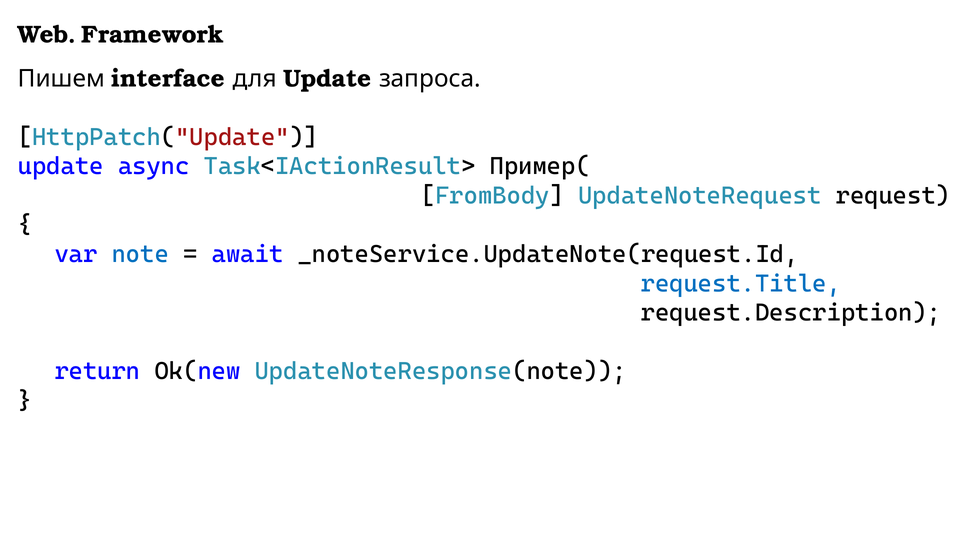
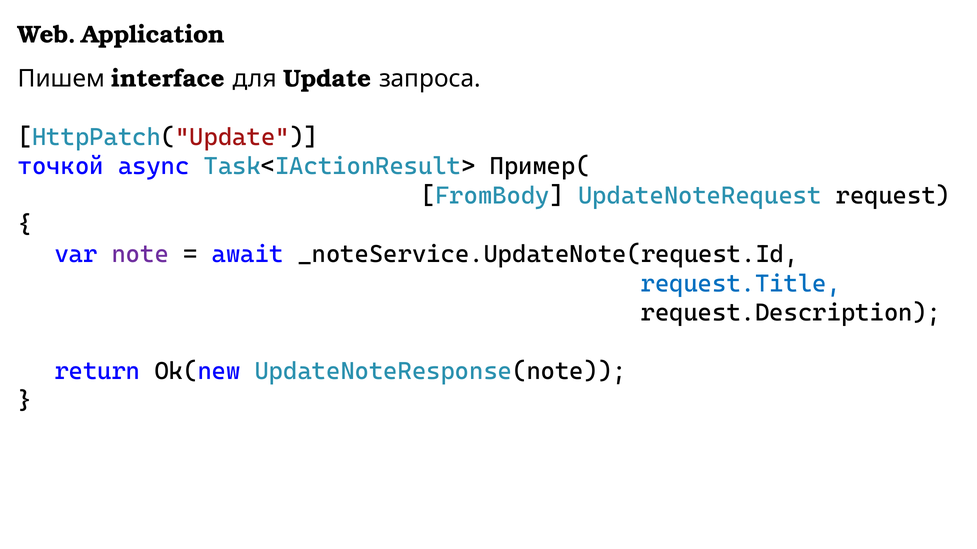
Framework: Framework -> Application (153, 35)
update: update -> точкой (61, 166)
note colour: blue -> purple (140, 254)
